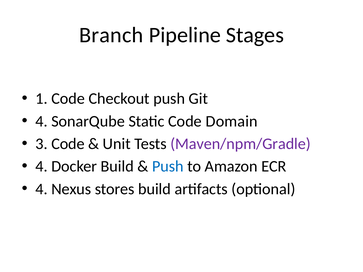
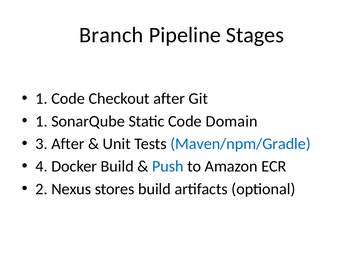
Checkout push: push -> after (169, 99)
4: 4 -> 1 (42, 121)
3 Code: Code -> After (68, 144)
Maven/npm/Gradle colour: purple -> blue (241, 144)
4: 4 -> 2 (42, 189)
